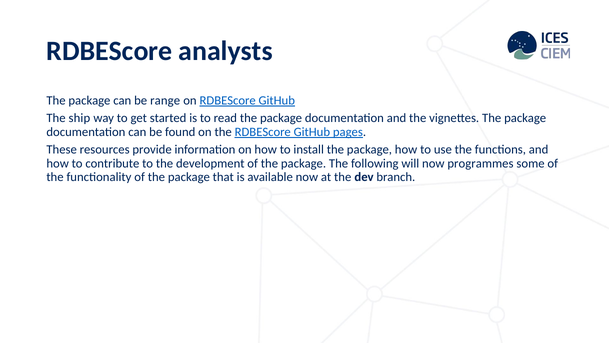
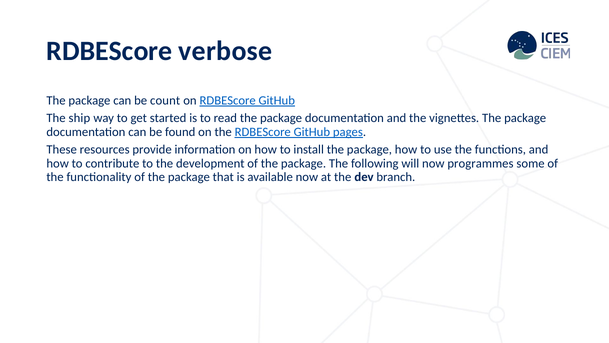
analysts: analysts -> verbose (225, 51)
range: range -> count (165, 100)
